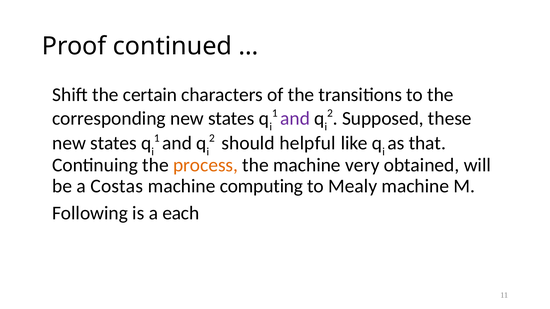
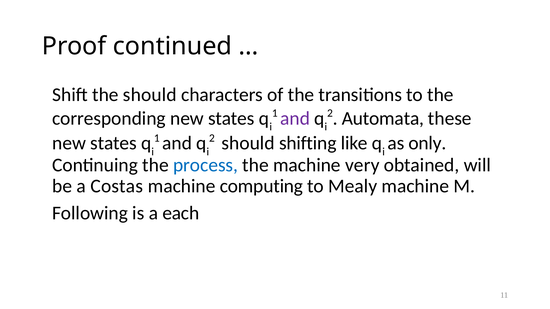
the certain: certain -> should (150, 95)
Supposed: Supposed -> Automata (383, 118)
helpful: helpful -> shifting (308, 143)
that: that -> only (427, 143)
process colour: orange -> blue (206, 165)
